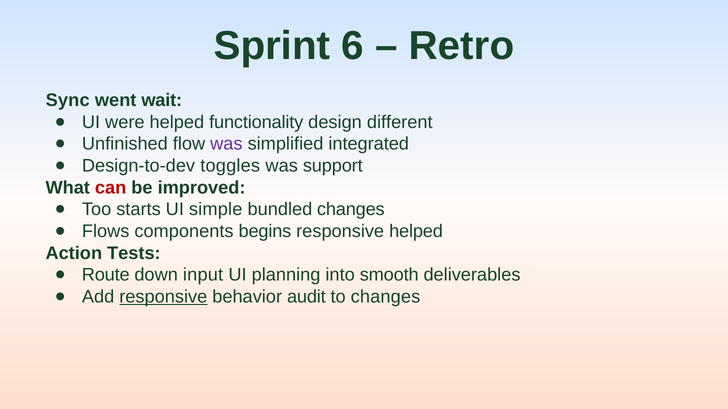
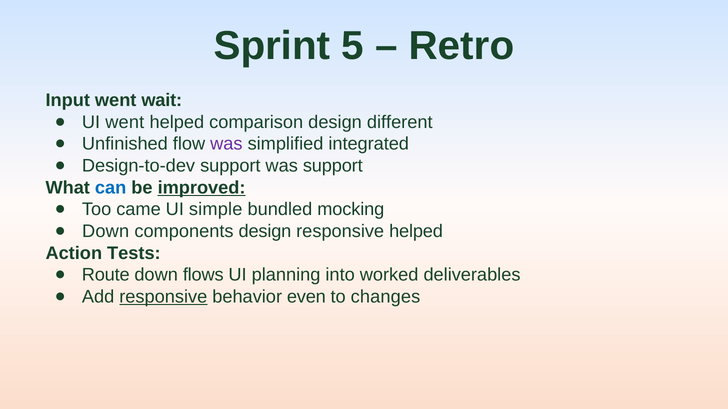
6: 6 -> 5 (353, 46)
Sync: Sync -> Input (68, 100)
UI were: were -> went (125, 122)
functionality: functionality -> comparison (256, 122)
Design-to-dev toggles: toggles -> support (230, 166)
can colour: red -> blue (111, 188)
improved underline: none -> present (202, 188)
starts: starts -> came (139, 210)
bundled changes: changes -> mocking (351, 210)
Flows: Flows -> Down (106, 232)
components begins: begins -> design (265, 232)
input: input -> flows (203, 275)
smooth: smooth -> worked (389, 275)
audit: audit -> even (306, 297)
